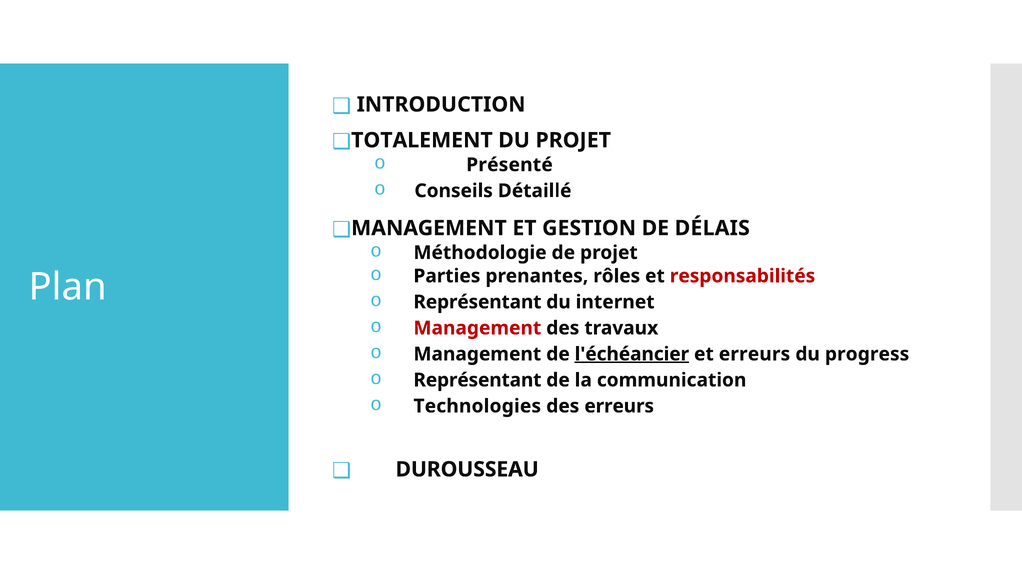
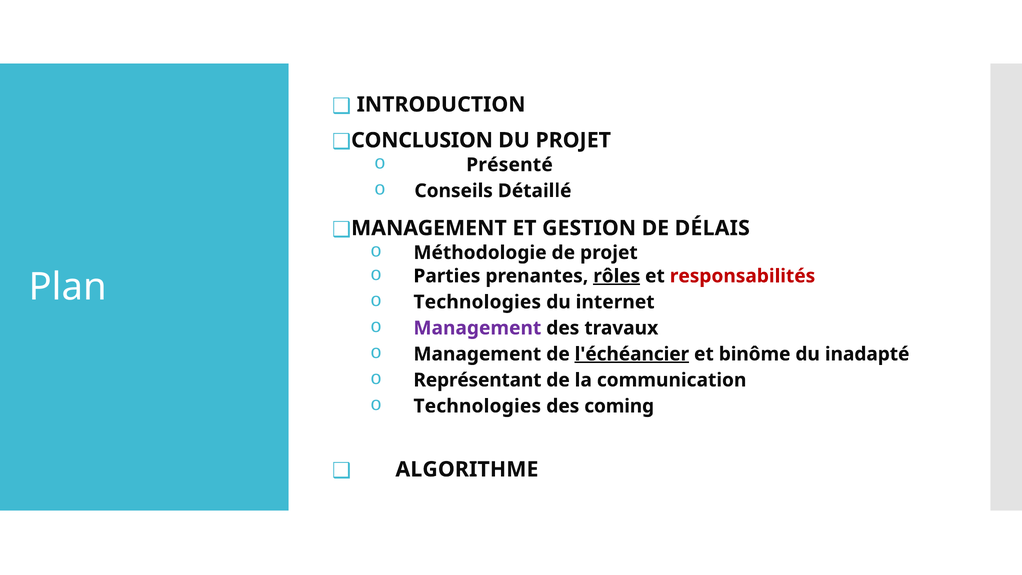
TOTALEMENT: TOTALEMENT -> CONCLUSION (422, 140)
rôles underline: none -> present (617, 276)
Représentant: Représentant -> Technologies (477, 302)
Management colour: red -> purple (477, 328)
et erreurs: erreurs -> binôme (755, 354)
progress: progress -> inadapté (867, 354)
des erreurs: erreurs -> coming (619, 406)
DUROUSSEAU: DUROUSSEAU -> ALGORITHME (467, 469)
